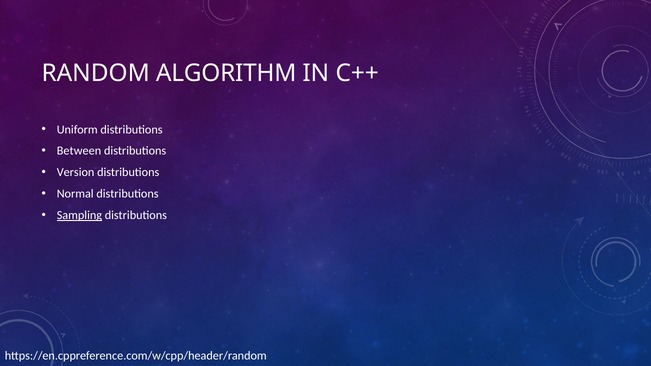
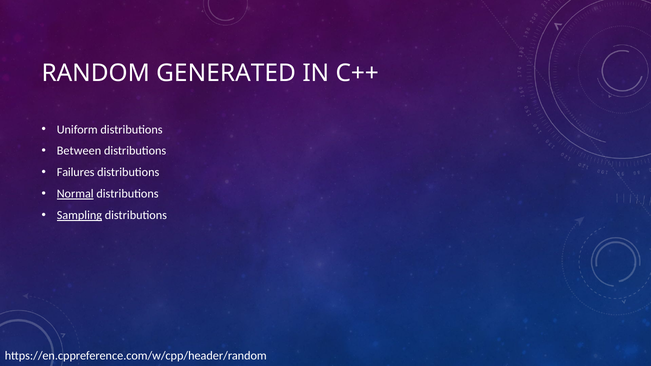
ALGORITHM: ALGORITHM -> GENERATED (226, 73)
Version: Version -> Failures (76, 172)
Normal underline: none -> present (75, 194)
